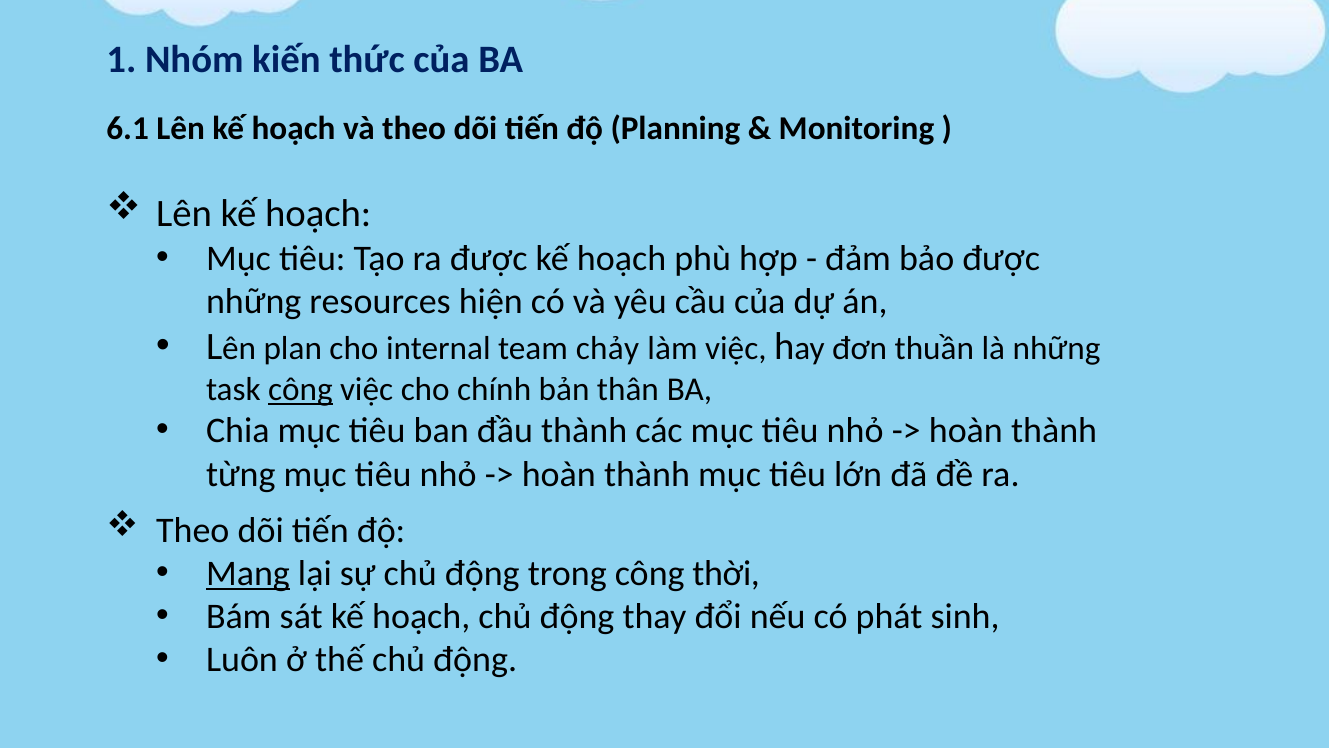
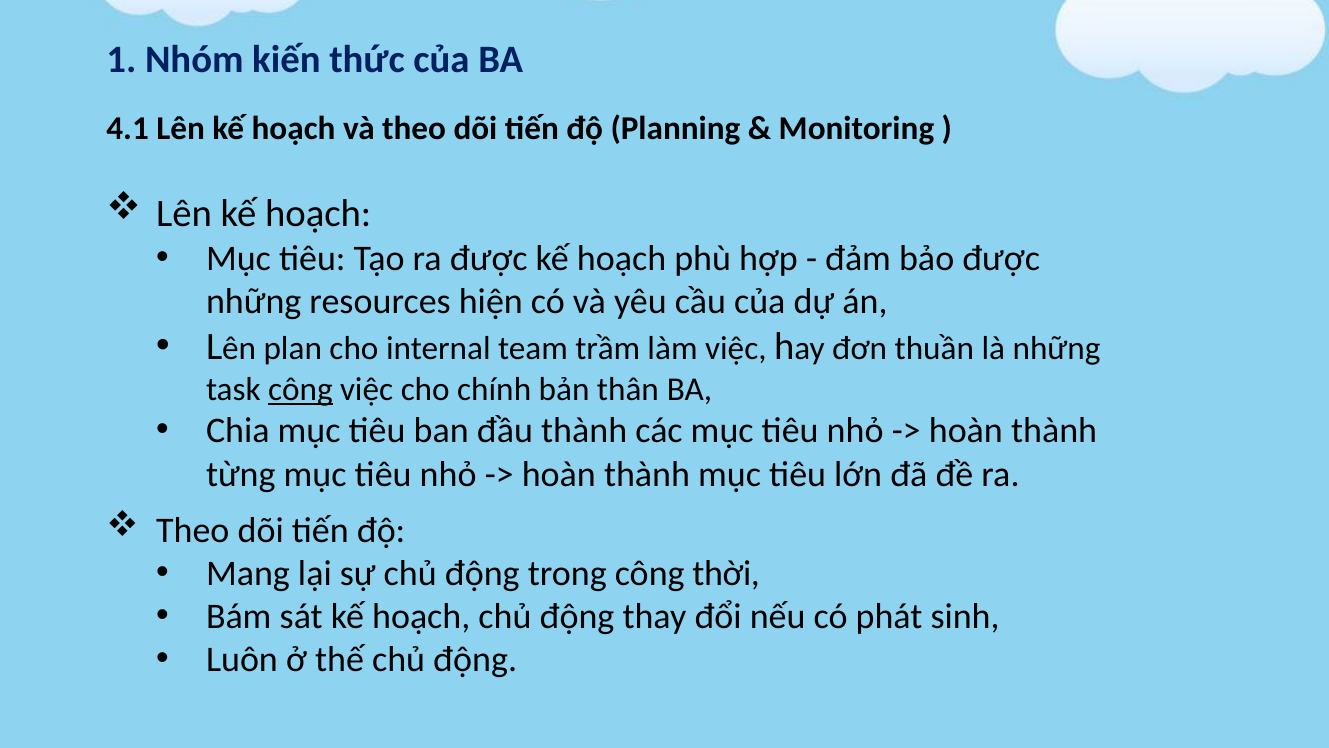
6.1: 6.1 -> 4.1 (128, 128)
chảy: chảy -> trầm (608, 348)
Mang underline: present -> none (248, 573)
